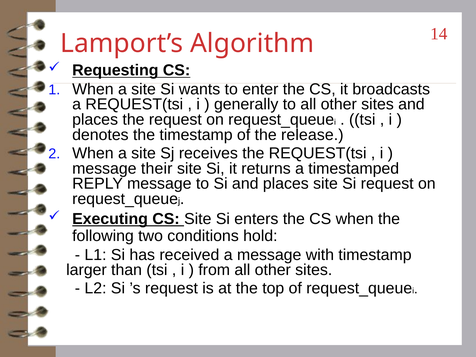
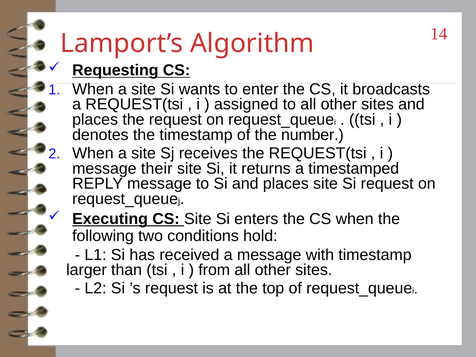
generally: generally -> assigned (246, 104)
release: release -> number (312, 135)
